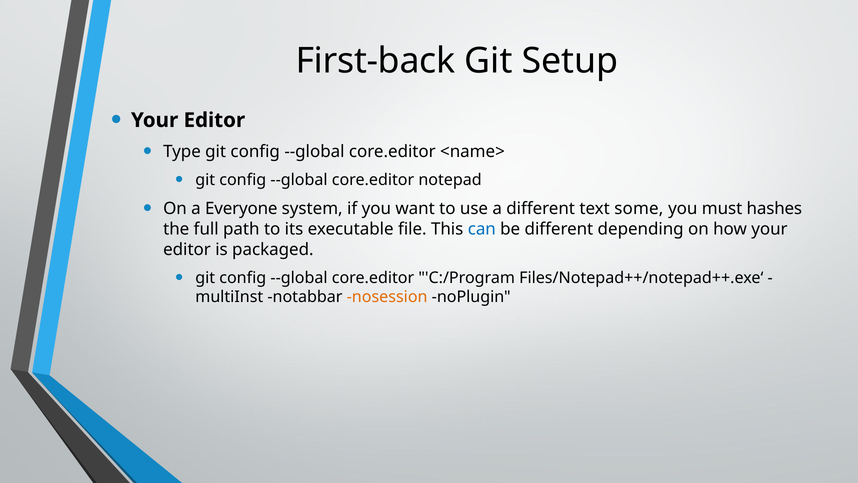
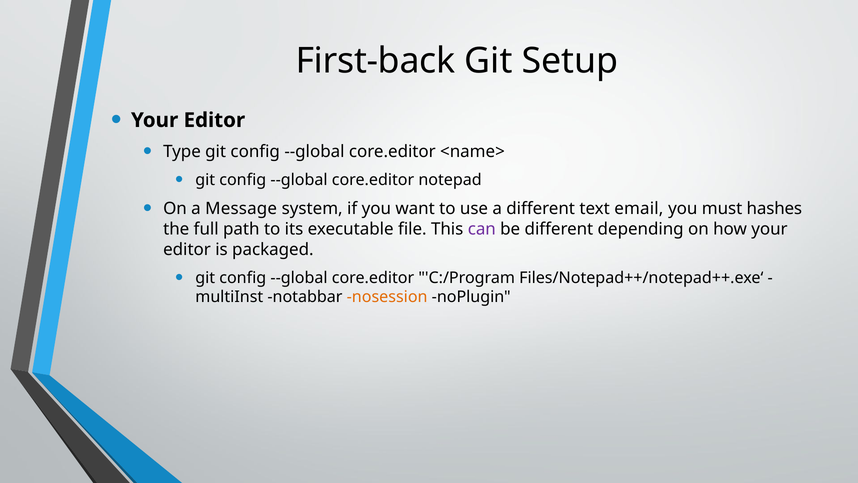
Everyone: Everyone -> Message (241, 209)
some: some -> email (639, 209)
can colour: blue -> purple (482, 229)
